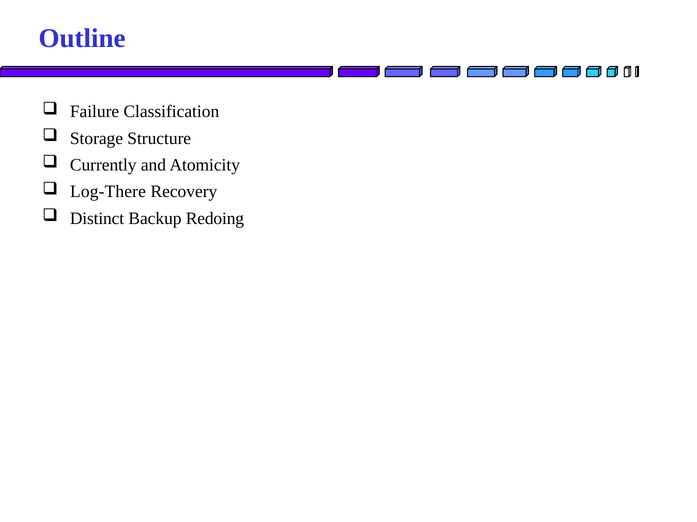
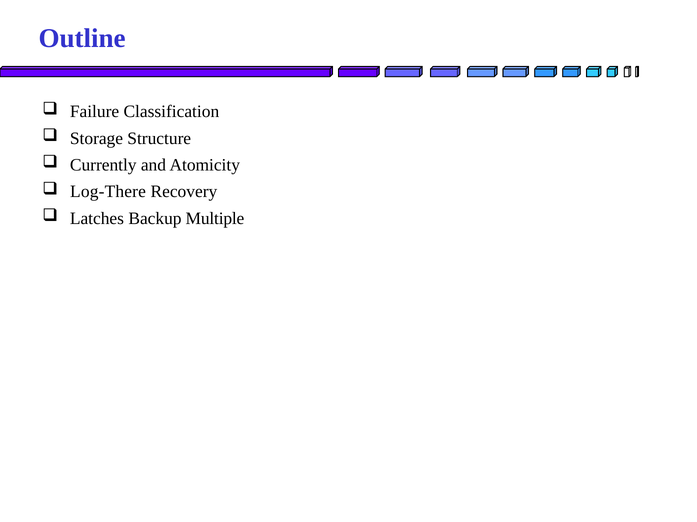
Distinct: Distinct -> Latches (97, 219)
Redoing: Redoing -> Multiple (215, 219)
